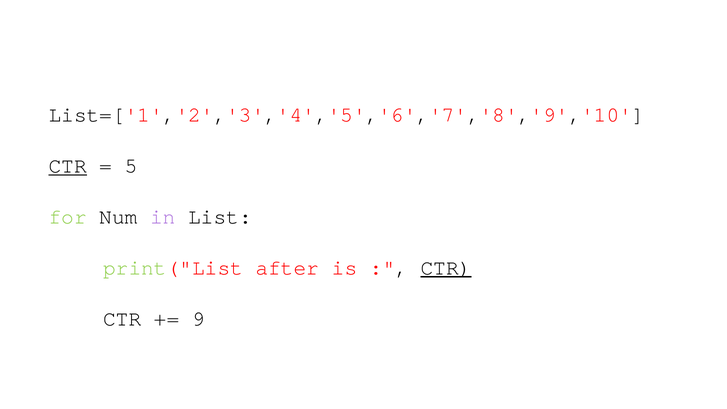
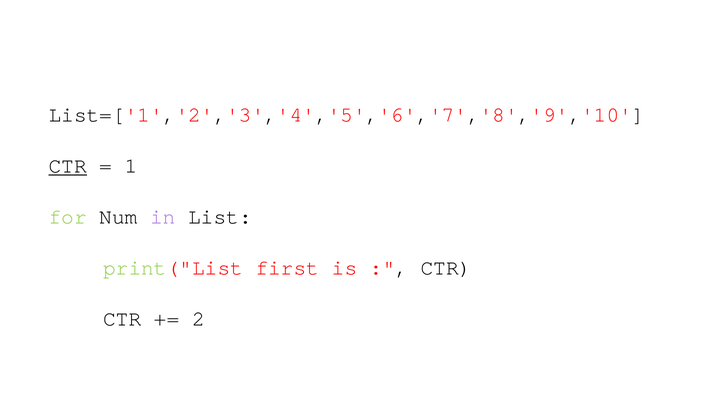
5: 5 -> 1 (131, 166)
after: after -> first (287, 268)
CTR underline: present -> none (446, 268)
9: 9 -> 2 (198, 319)
